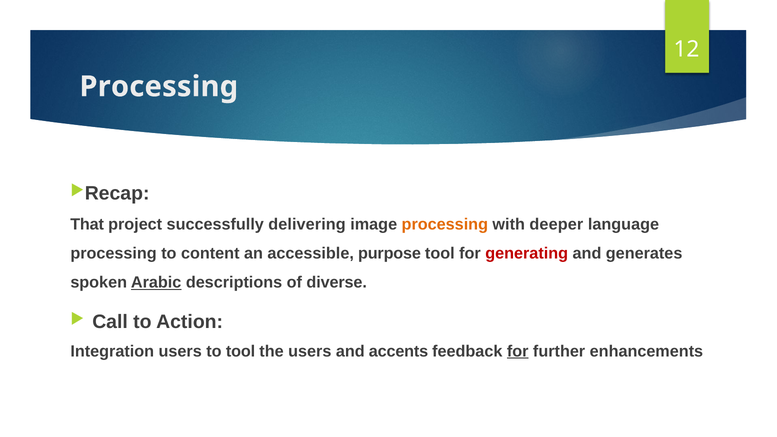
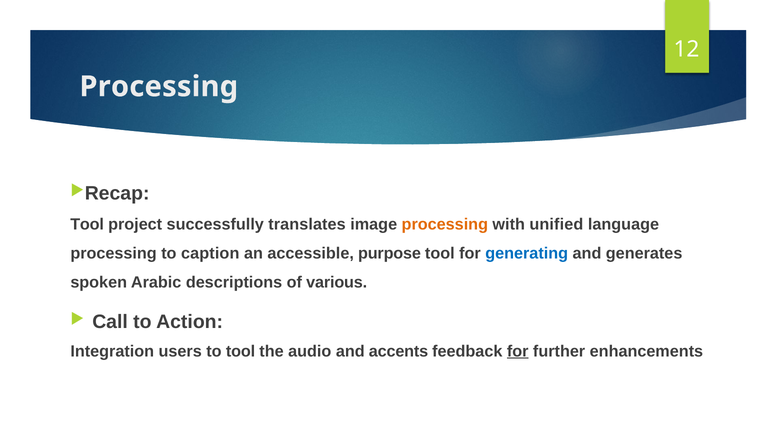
That: That -> Tool (87, 224)
delivering: delivering -> translates (307, 224)
deeper: deeper -> unified (556, 224)
content: content -> caption (210, 253)
generating colour: red -> blue (527, 253)
Arabic underline: present -> none (156, 283)
diverse: diverse -> various (337, 283)
the users: users -> audio (310, 351)
